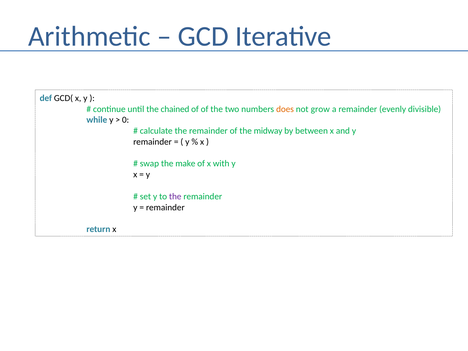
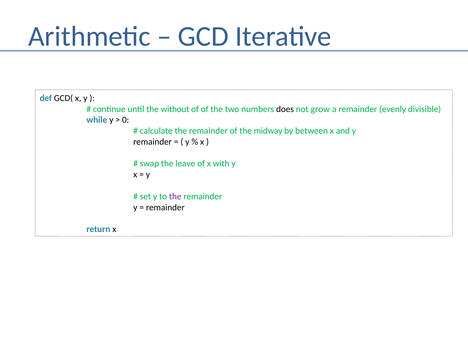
chained: chained -> without (175, 109)
does colour: orange -> black (285, 109)
make: make -> leave (185, 164)
